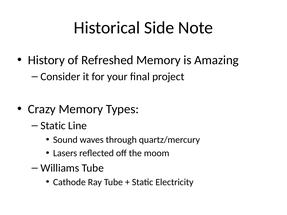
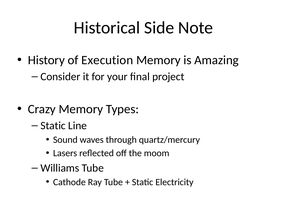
Refreshed: Refreshed -> Execution (107, 60)
